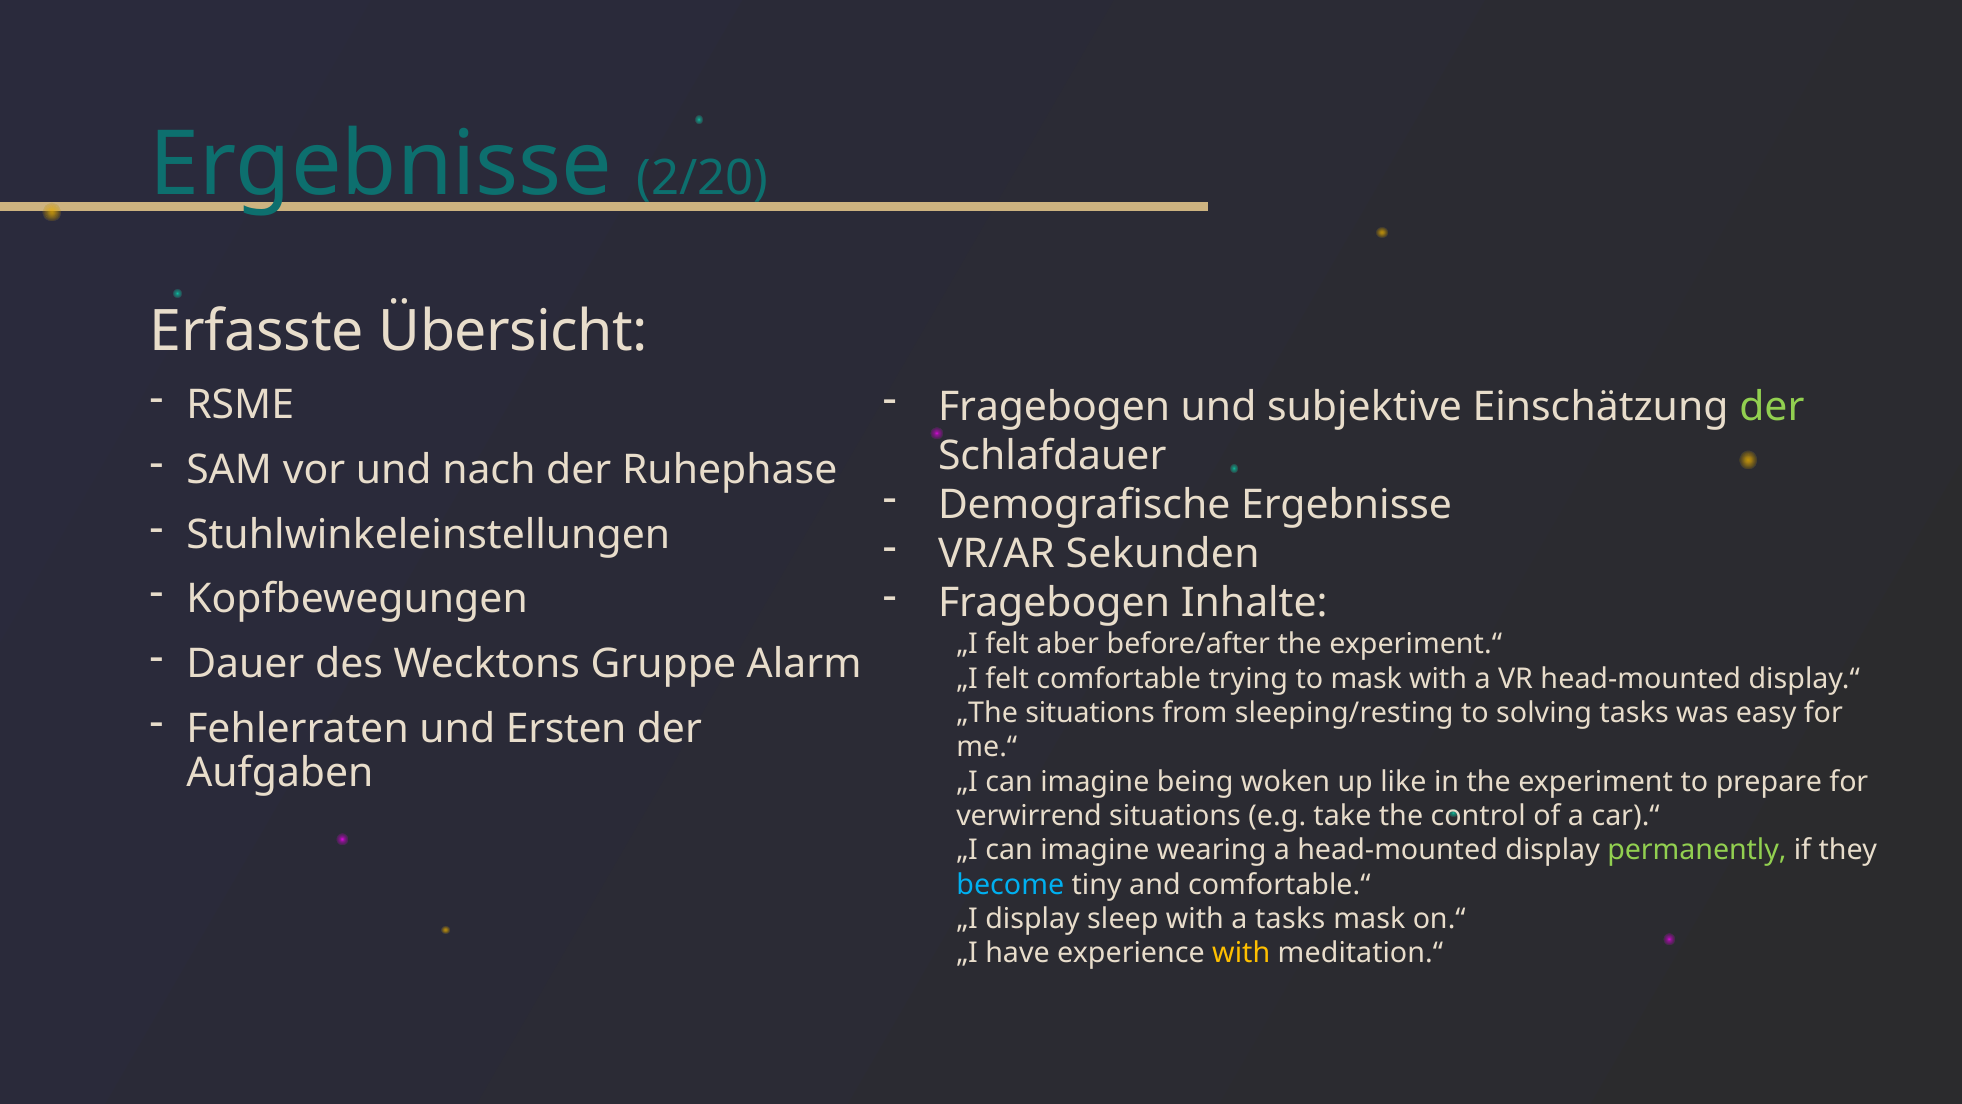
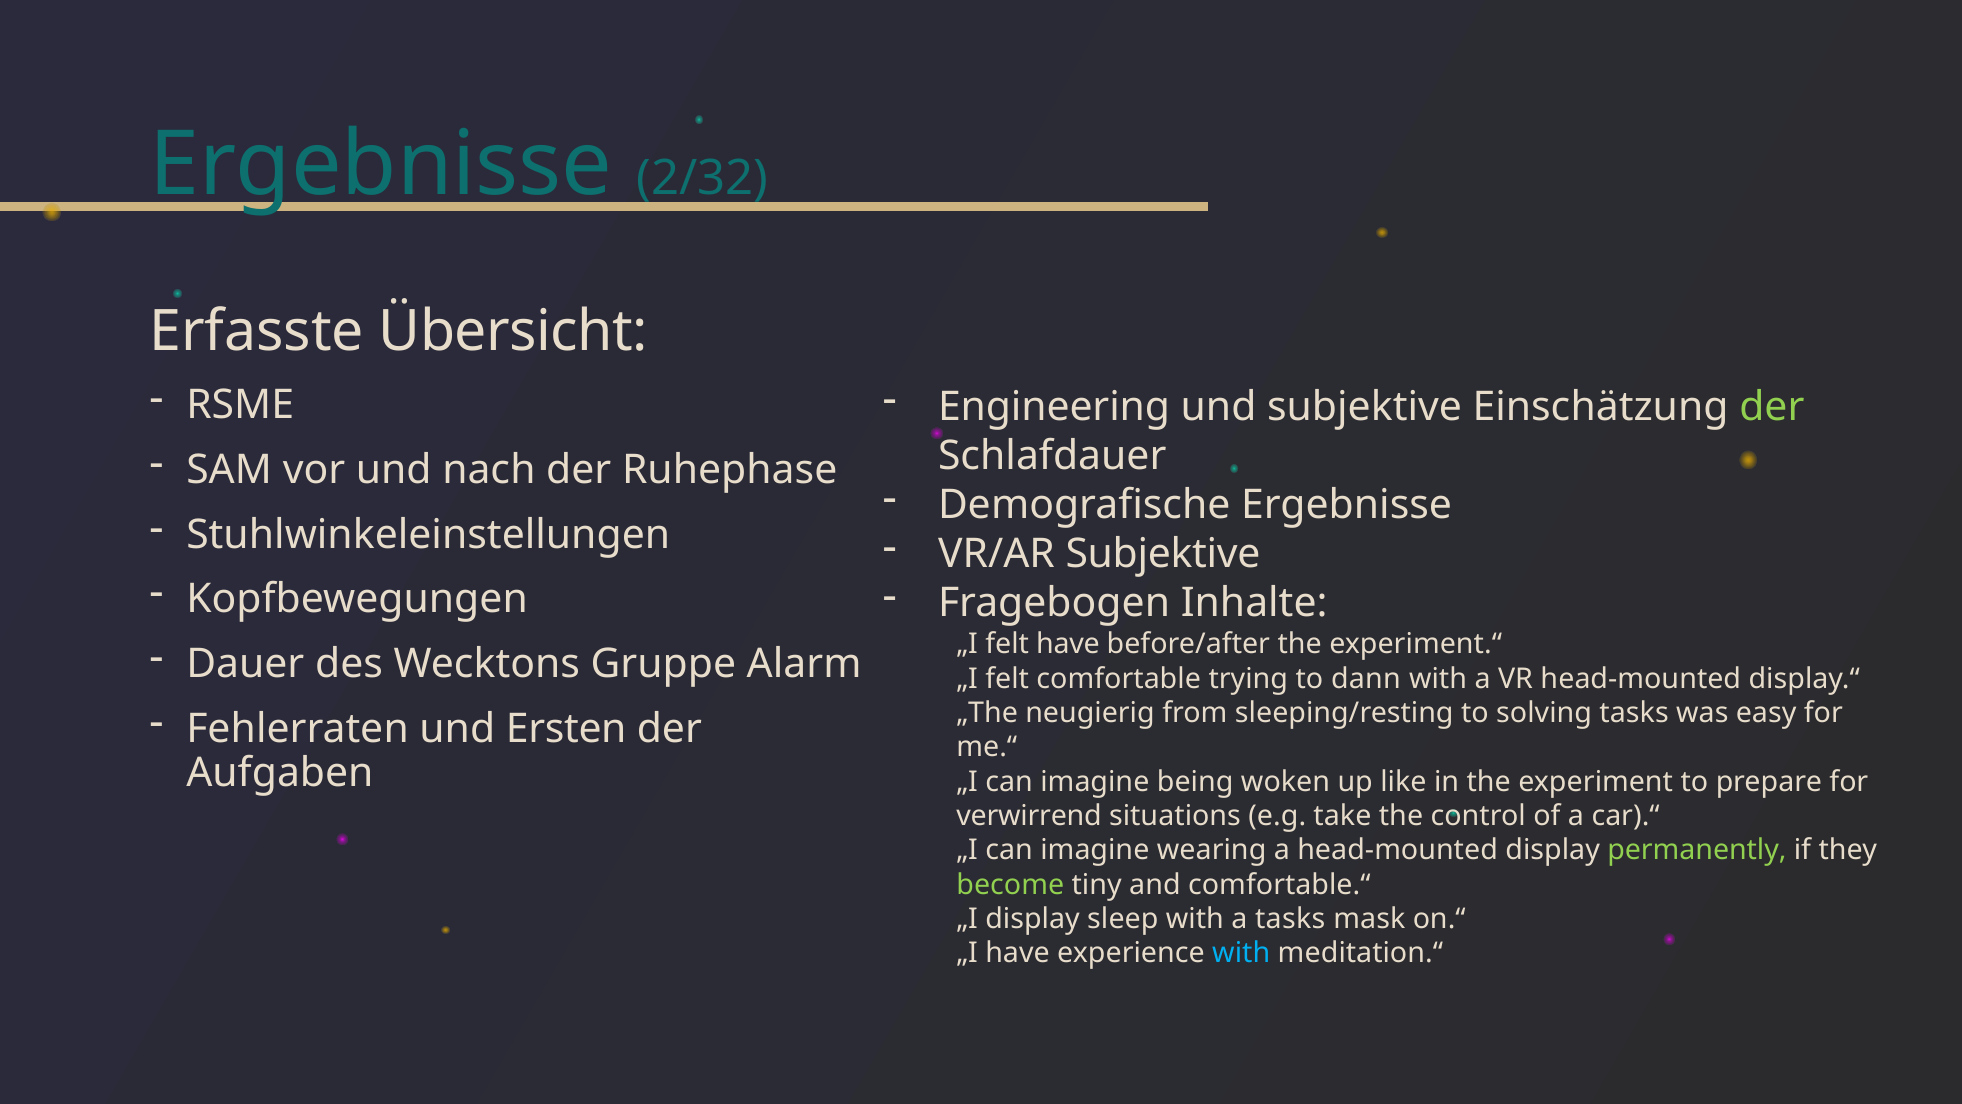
2/20: 2/20 -> 2/32 (702, 178)
Fragebogen: Fragebogen -> Engineering (1054, 407)
VR/AR Sekunden: Sekunden -> Subjektive (1163, 554)
felt aber: aber -> have (1068, 644)
to mask: mask -> dann (1366, 678)
„The situations: situations -> neugierig (1090, 713)
become colour: light blue -> light green (1010, 884)
with colour: yellow -> light blue (1241, 953)
